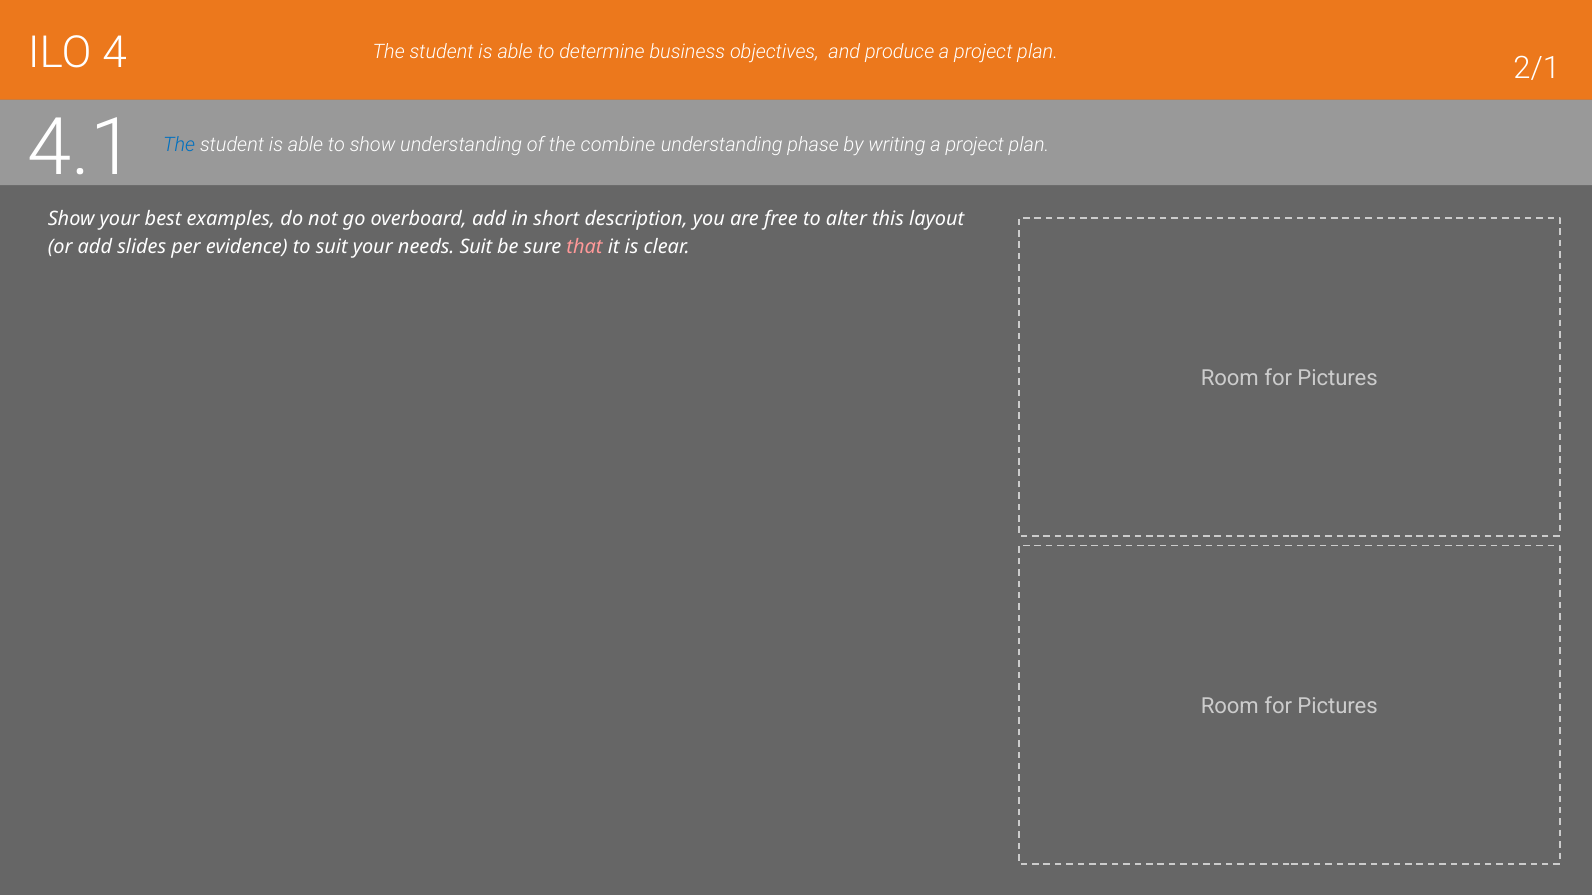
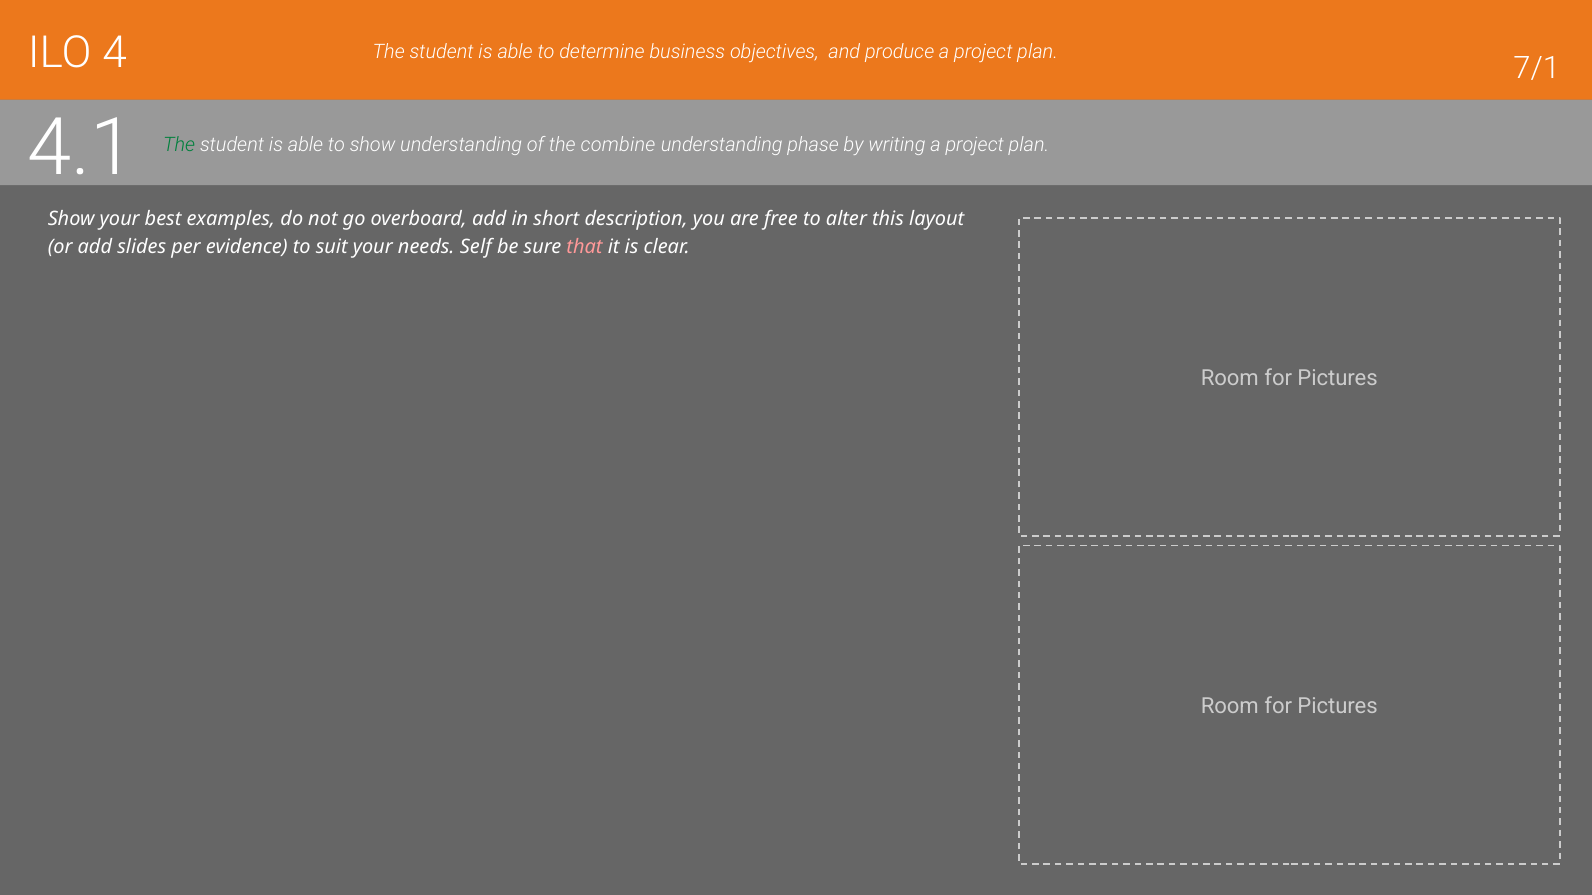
2/1: 2/1 -> 7/1 (1537, 68)
The colour: blue -> green (179, 145)
needs Suit: Suit -> Self (476, 247)
